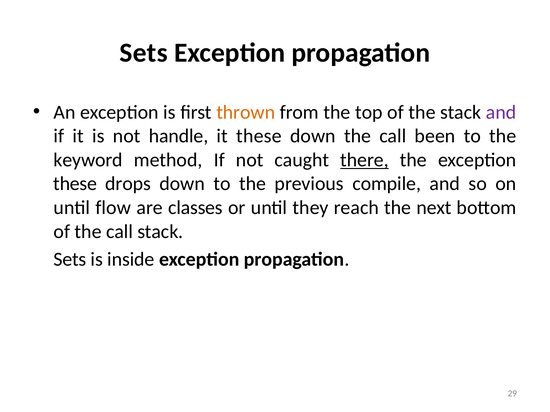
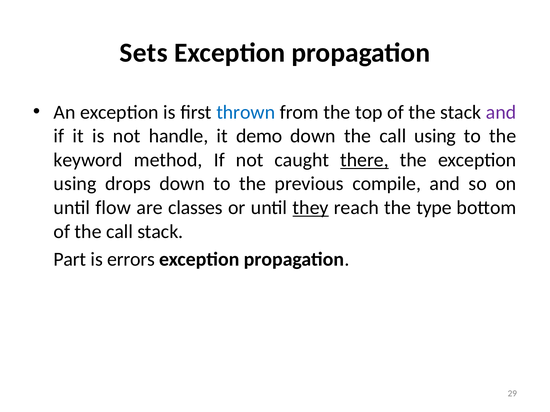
thrown colour: orange -> blue (246, 112)
it these: these -> demo (259, 136)
call been: been -> using (435, 136)
these: these -> using (75, 184)
they underline: none -> present (311, 208)
next: next -> type (434, 208)
Sets: Sets -> Part (70, 260)
inside: inside -> errors (131, 260)
